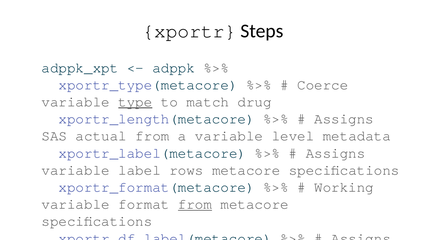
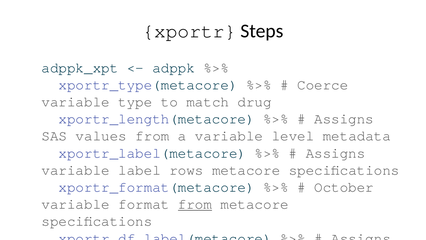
type underline: present -> none (135, 102)
actual: actual -> values (101, 136)
Working: Working -> October (344, 187)
